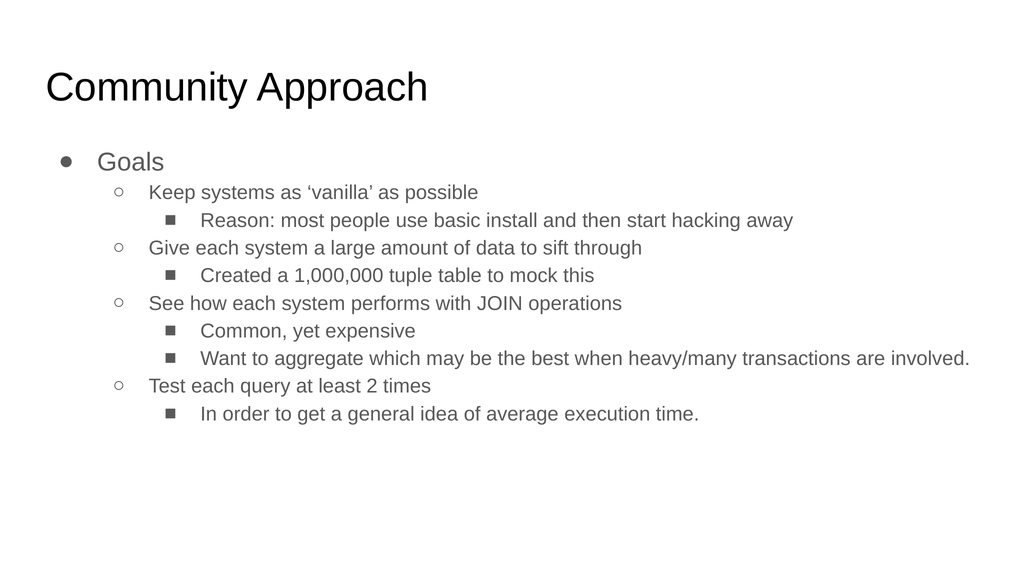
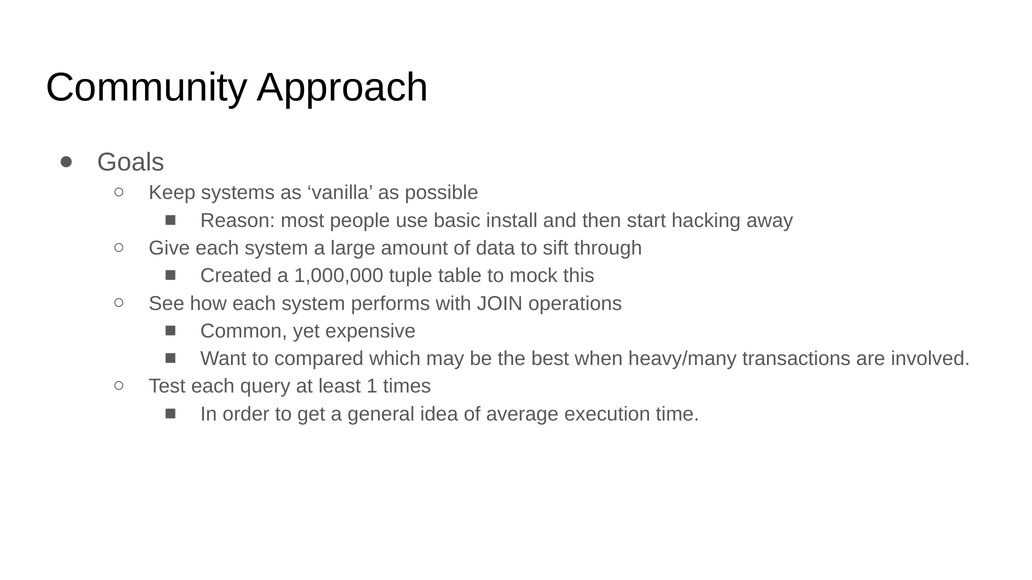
aggregate: aggregate -> compared (319, 359)
2: 2 -> 1 (372, 387)
